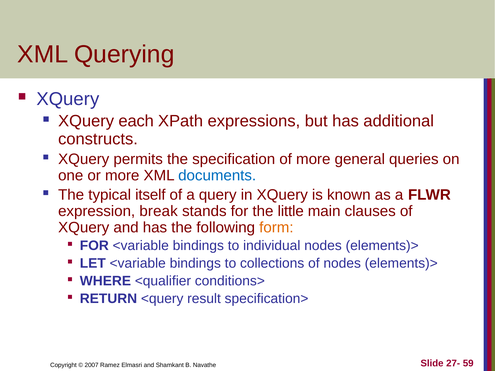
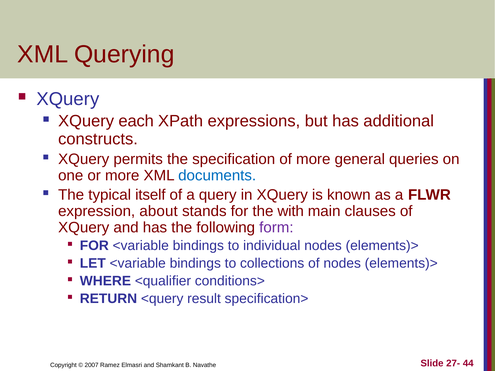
break: break -> about (159, 211)
little: little -> with (291, 211)
form colour: orange -> purple (276, 228)
59: 59 -> 44 (468, 364)
